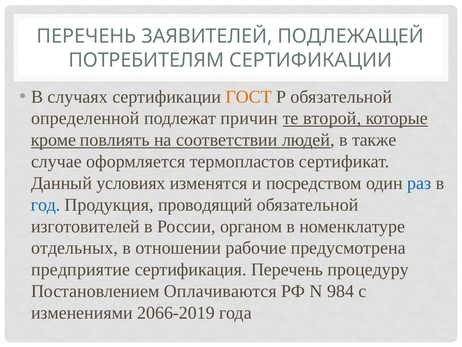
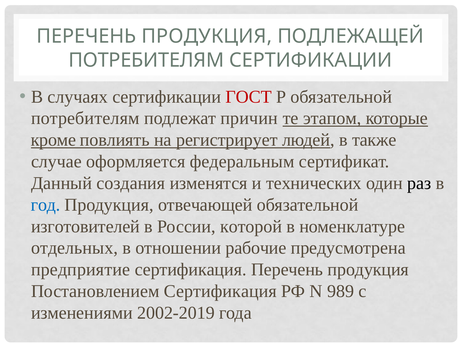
ЗАЯВИТЕЛЕЙ: ЗАЯВИТЕЛЕЙ -> ПРОДУКЦИЯ (207, 36)
ГОСТ colour: orange -> red (249, 97)
определенной: определенной -> потребителям (85, 118)
второй: второй -> этапом (332, 118)
соответствии: соответствии -> регистрирует (227, 140)
термопластов: термопластов -> федеральным (242, 161)
условиях: условиях -> создания (131, 183)
посредством: посредством -> технических (314, 183)
раз colour: blue -> black (419, 183)
проводящий: проводящий -> отвечающей (205, 204)
органом: органом -> которой (251, 226)
сертификация Перечень процедуру: процедуру -> продукция (368, 269)
Постановлением Оплачиваются: Оплачиваются -> Сертификация (220, 291)
984: 984 -> 989 (341, 291)
2066-2019: 2066-2019 -> 2002-2019 (176, 312)
